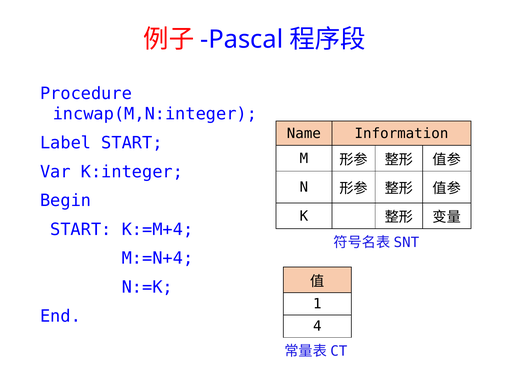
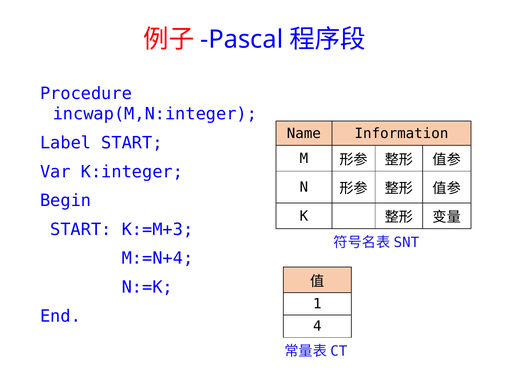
K:=M+4: K:=M+4 -> K:=M+3 (157, 229)
